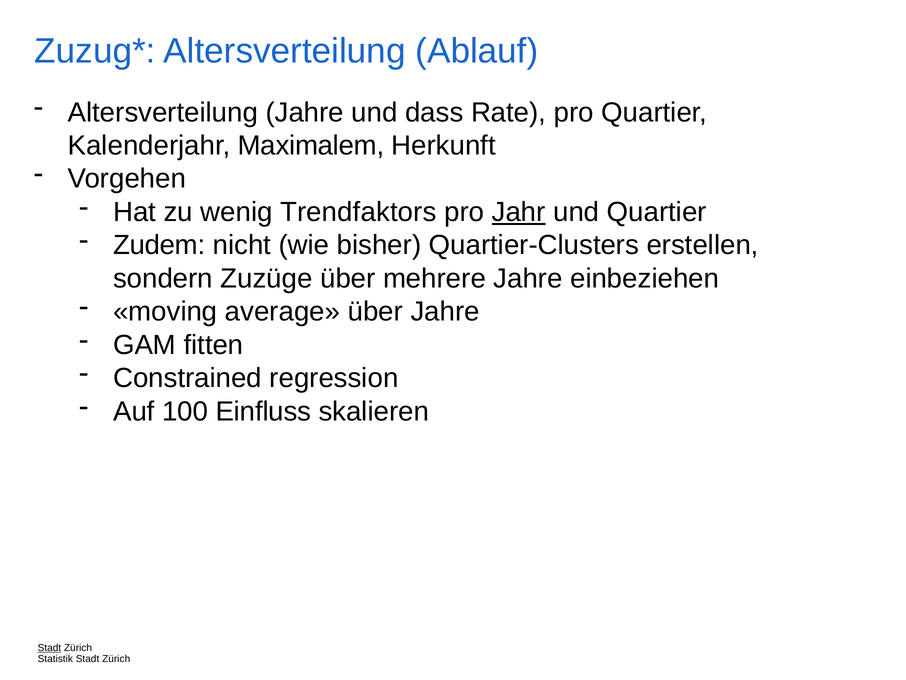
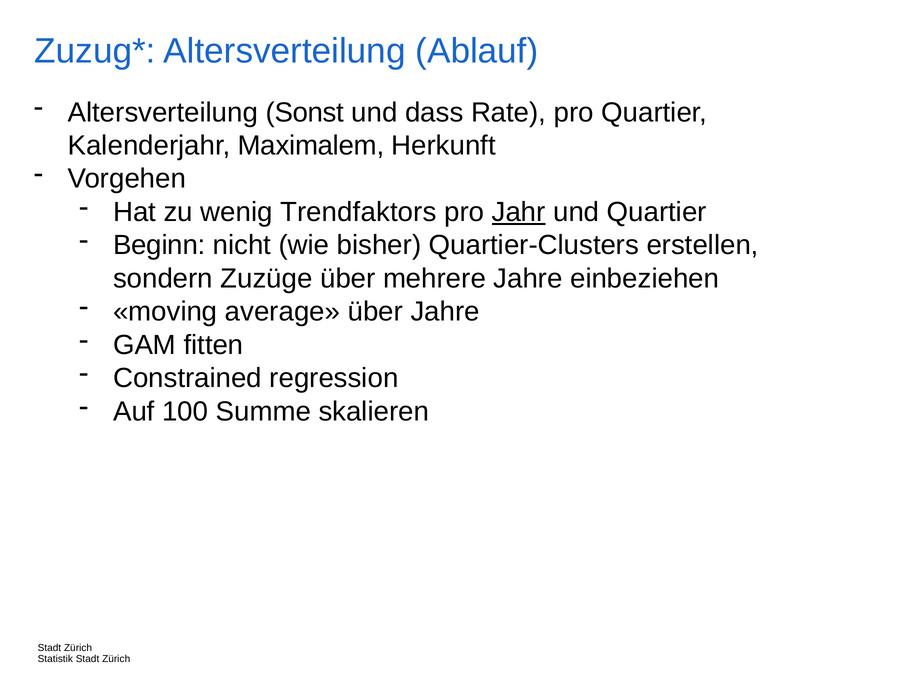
Altersverteilung Jahre: Jahre -> Sonst (305, 112)
Zudem: Zudem -> Beginn (159, 245)
Einfluss: Einfluss -> Summe (263, 411)
Stadt underline: present -> none (49, 648)
